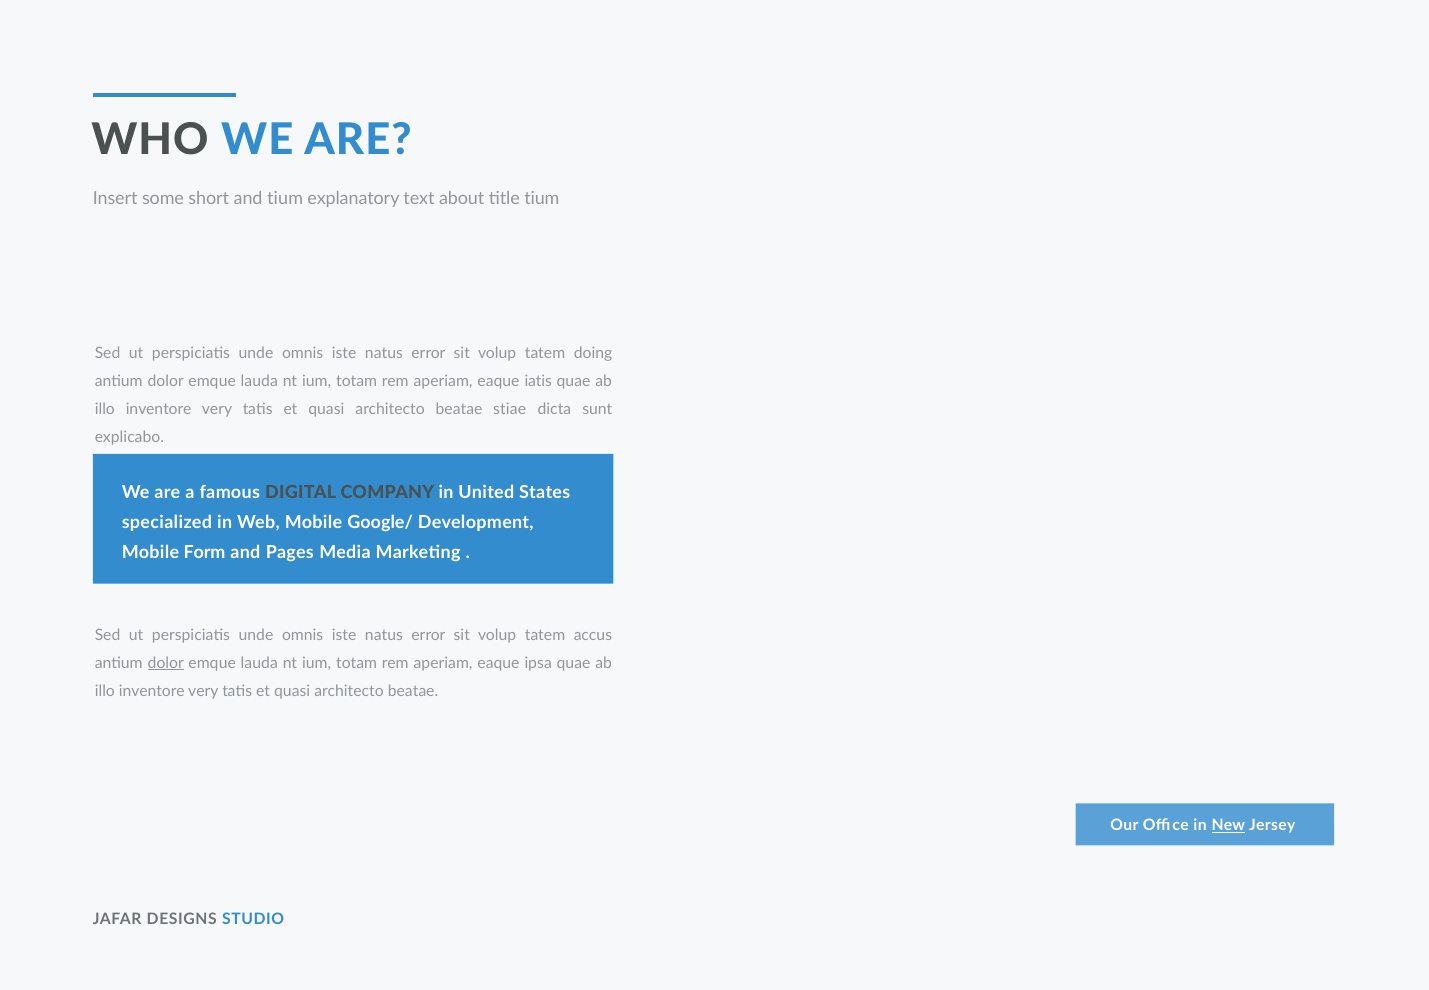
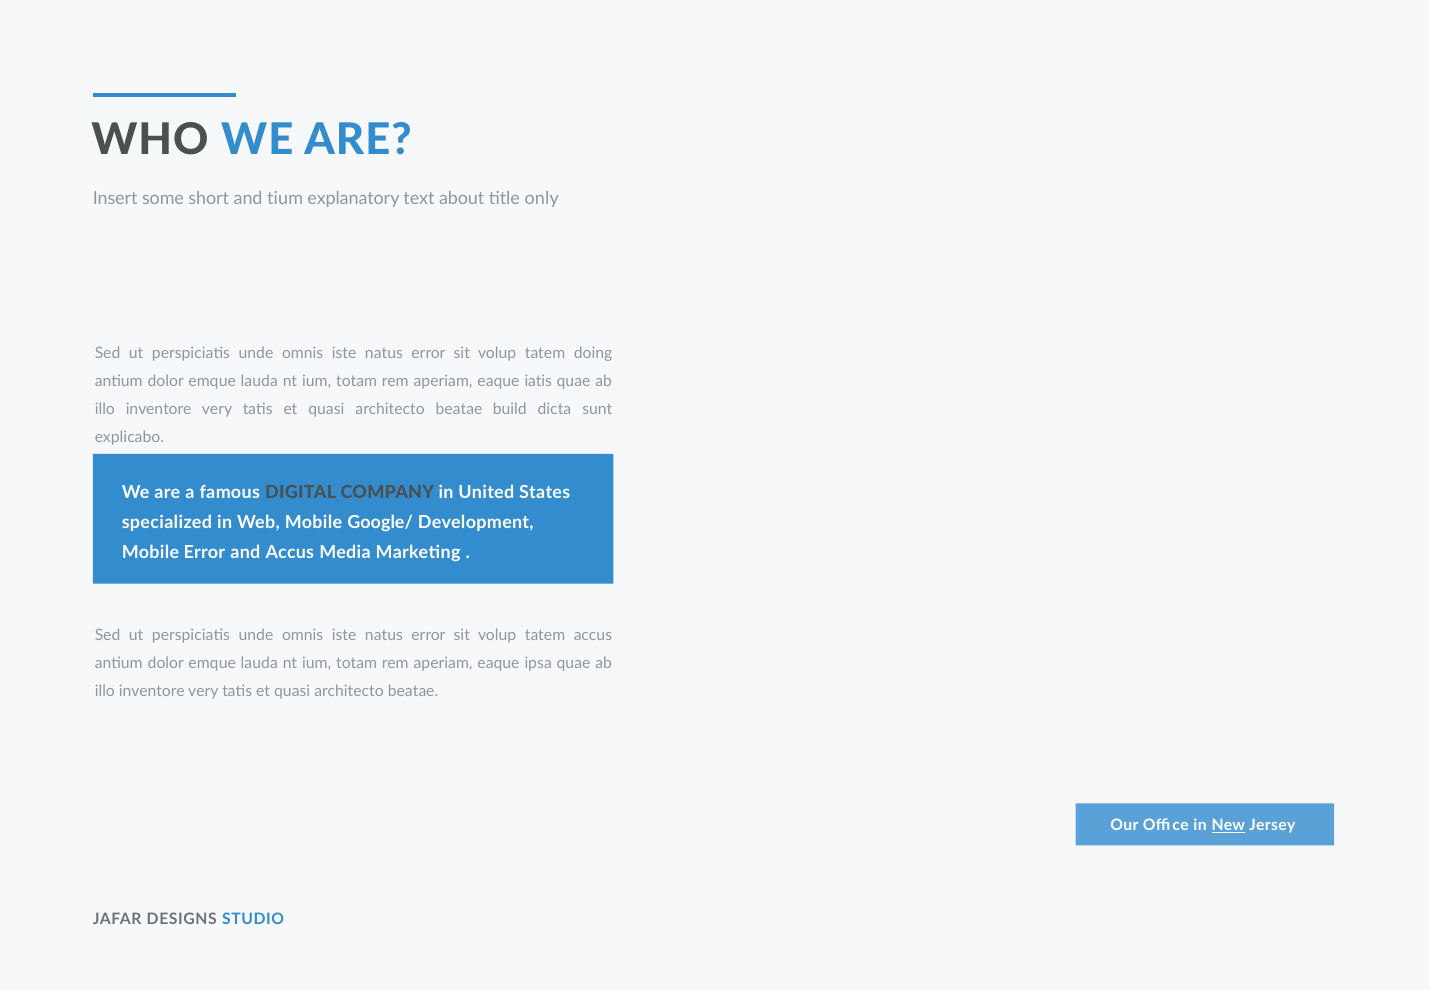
title tium: tium -> only (542, 199)
stiae: stiae -> build (510, 409)
Mobile Form: Form -> Error (204, 552)
and Pages: Pages -> Accus (290, 552)
dolor underline: present -> none (166, 663)
